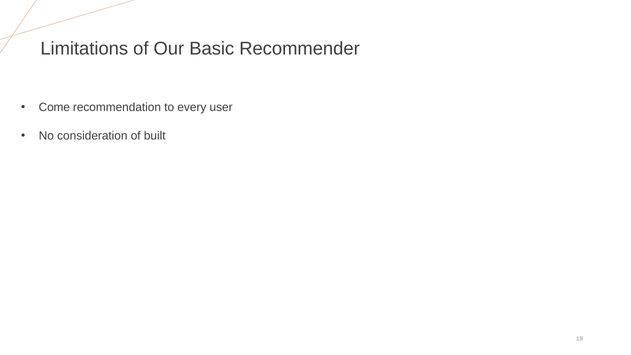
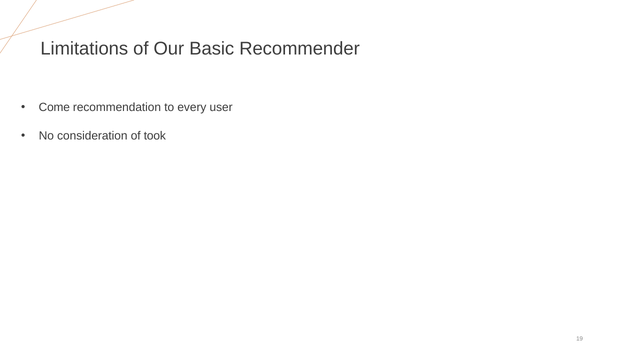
built: built -> took (155, 136)
